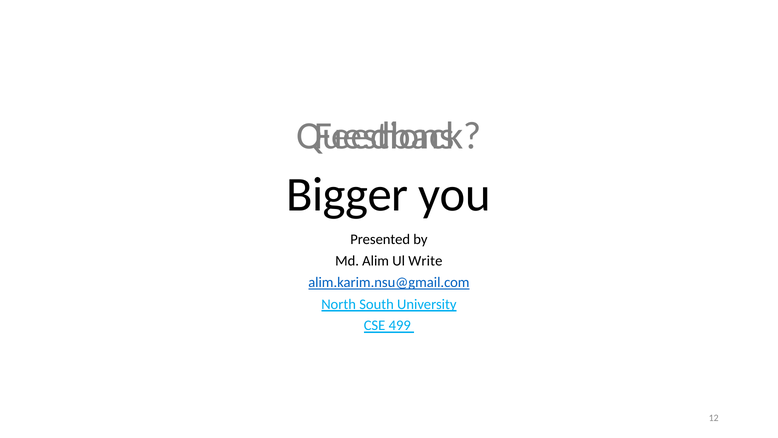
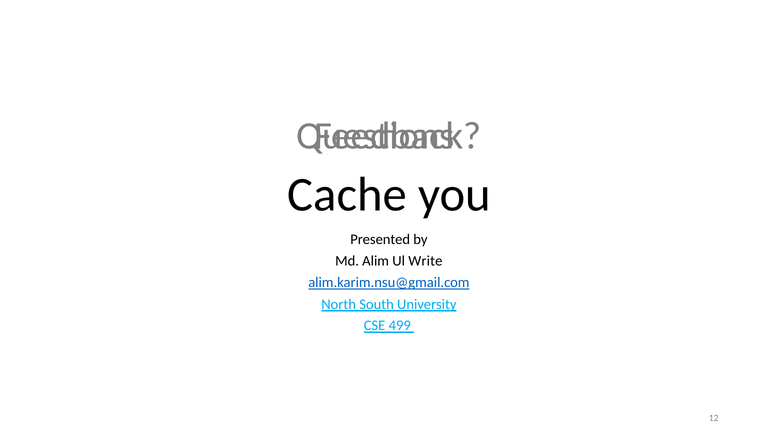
Bigger: Bigger -> Cache (347, 194)
